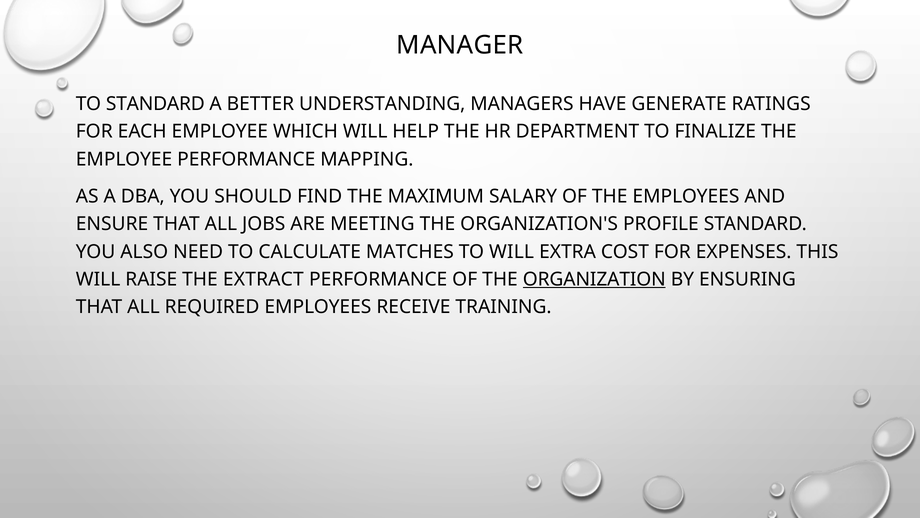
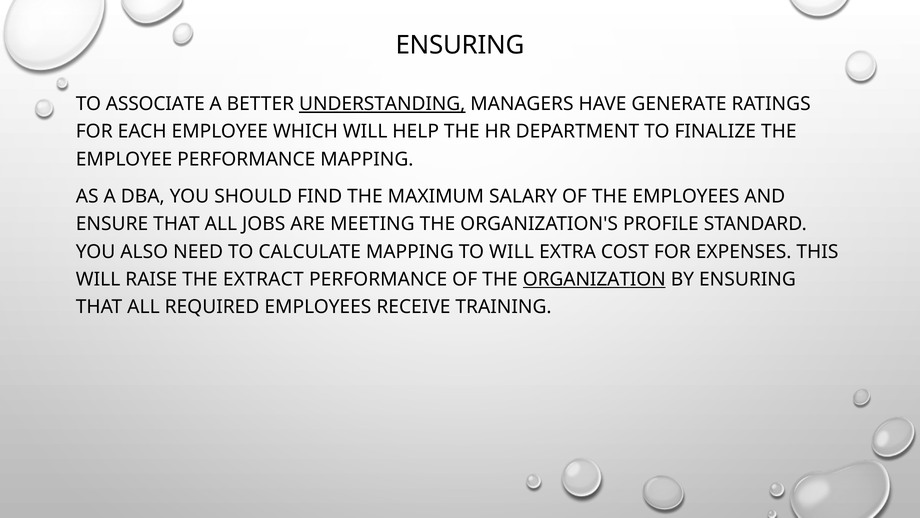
MANAGER: MANAGER -> ENSURING (460, 45)
TO STANDARD: STANDARD -> ASSOCIATE (155, 104)
UNDERSTANDING underline: none -> present (382, 104)
CALCULATE MATCHES: MATCHES -> MAPPING (410, 251)
